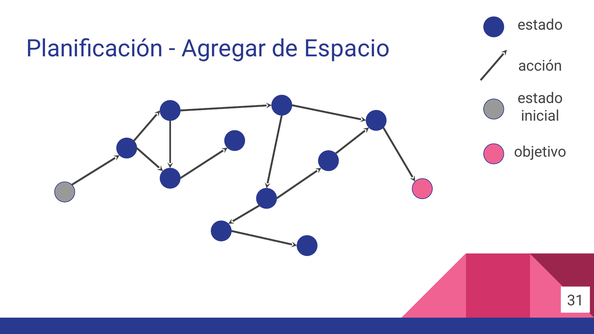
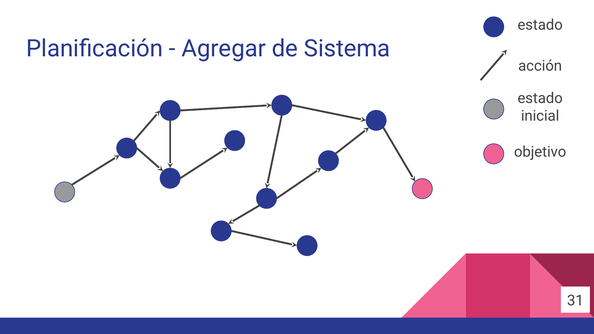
Espacio: Espacio -> Sistema (347, 49)
